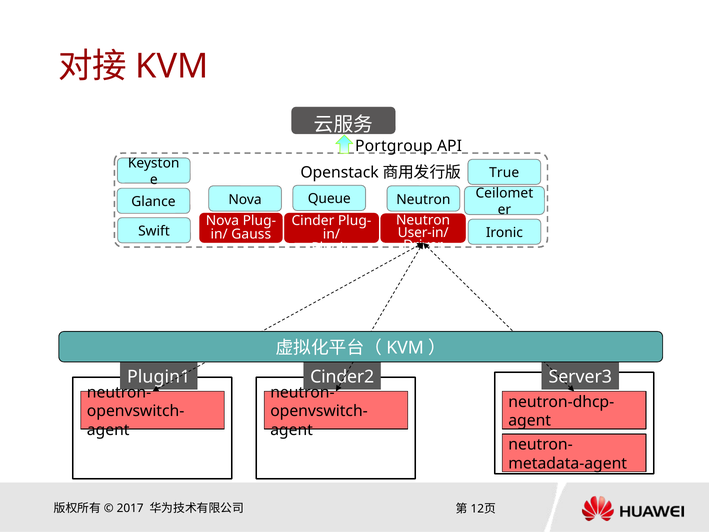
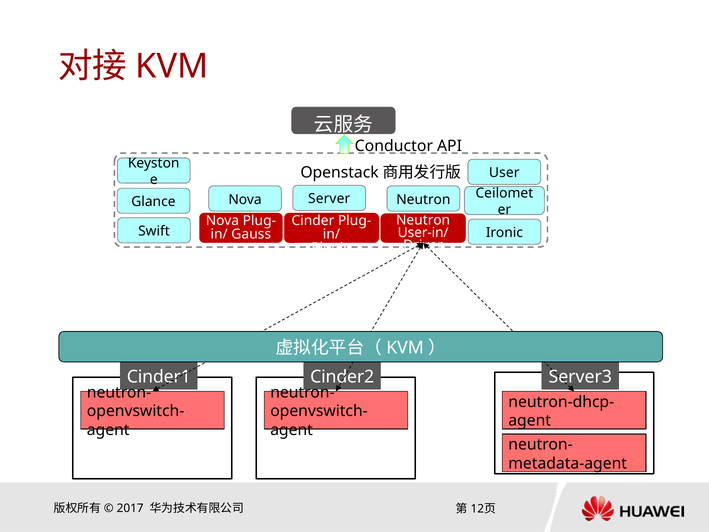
Portgroup: Portgroup -> Conductor (394, 146)
True: True -> User (504, 173)
Queue: Queue -> Server (329, 199)
Plugin1: Plugin1 -> Cinder1 (159, 376)
